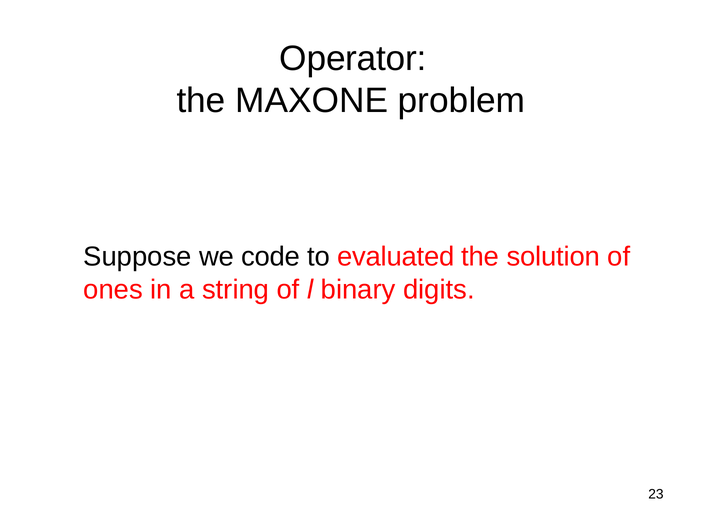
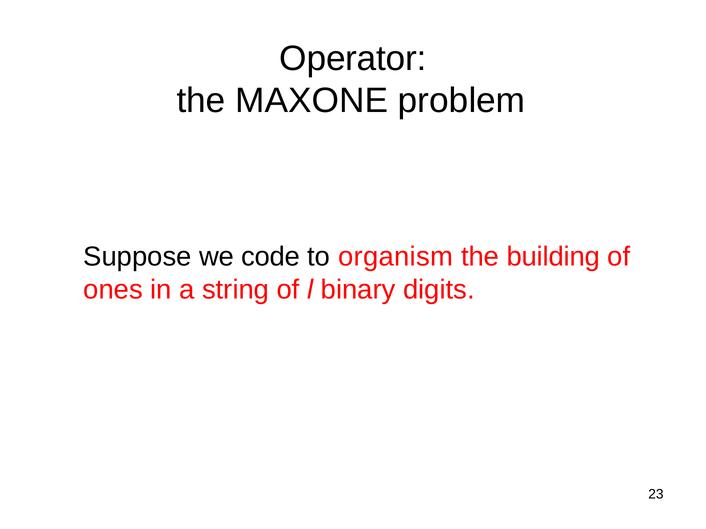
evaluated: evaluated -> organism (396, 257)
solution: solution -> building (553, 257)
